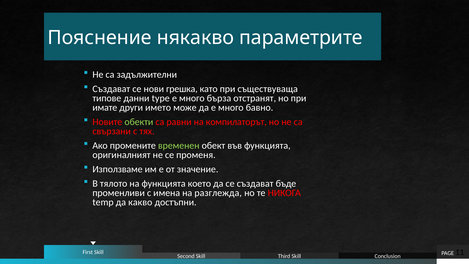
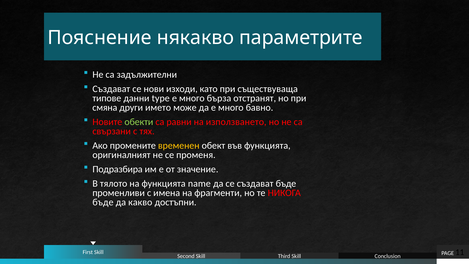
грешка: грешка -> изходи (182, 89)
имате: имате -> смяна (105, 108)
компилаторът: компилаторът -> използването (236, 122)
временен colour: light green -> yellow (179, 146)
Използваме: Използваме -> Подразбира (118, 169)
което: което -> name (199, 183)
разглежда: разглежда -> фрагменти (218, 193)
temp: temp -> бъде (103, 202)
